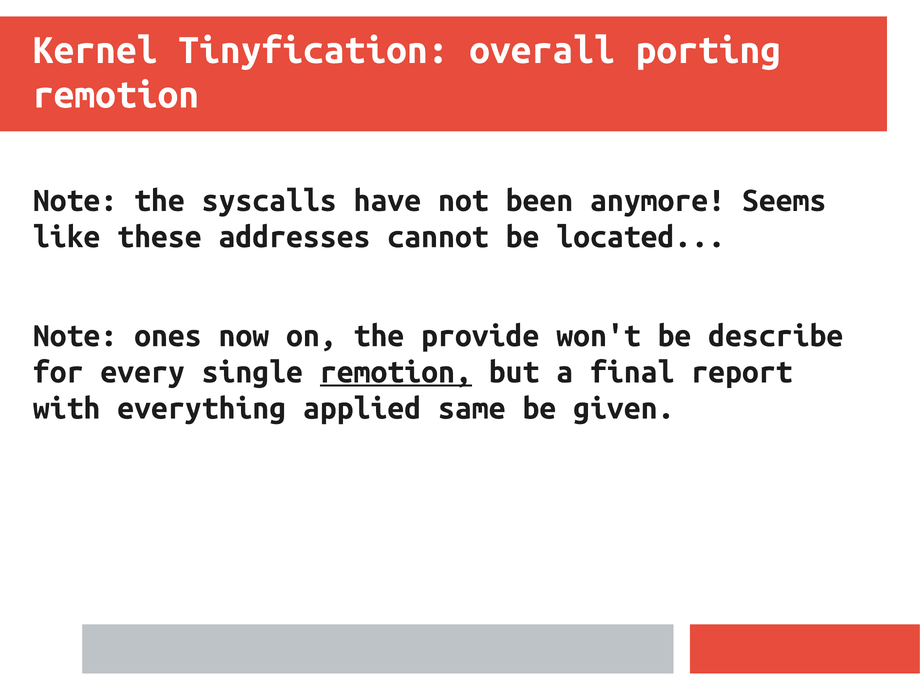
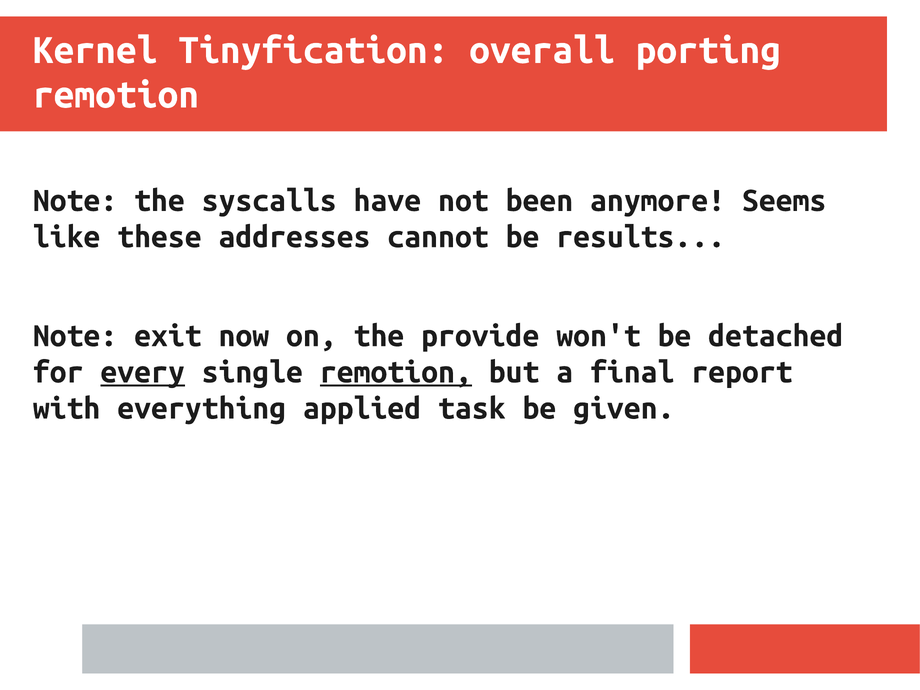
located: located -> results (641, 237)
ones: ones -> exit (168, 336)
describe: describe -> detached (776, 336)
every underline: none -> present (143, 372)
same: same -> task (472, 409)
